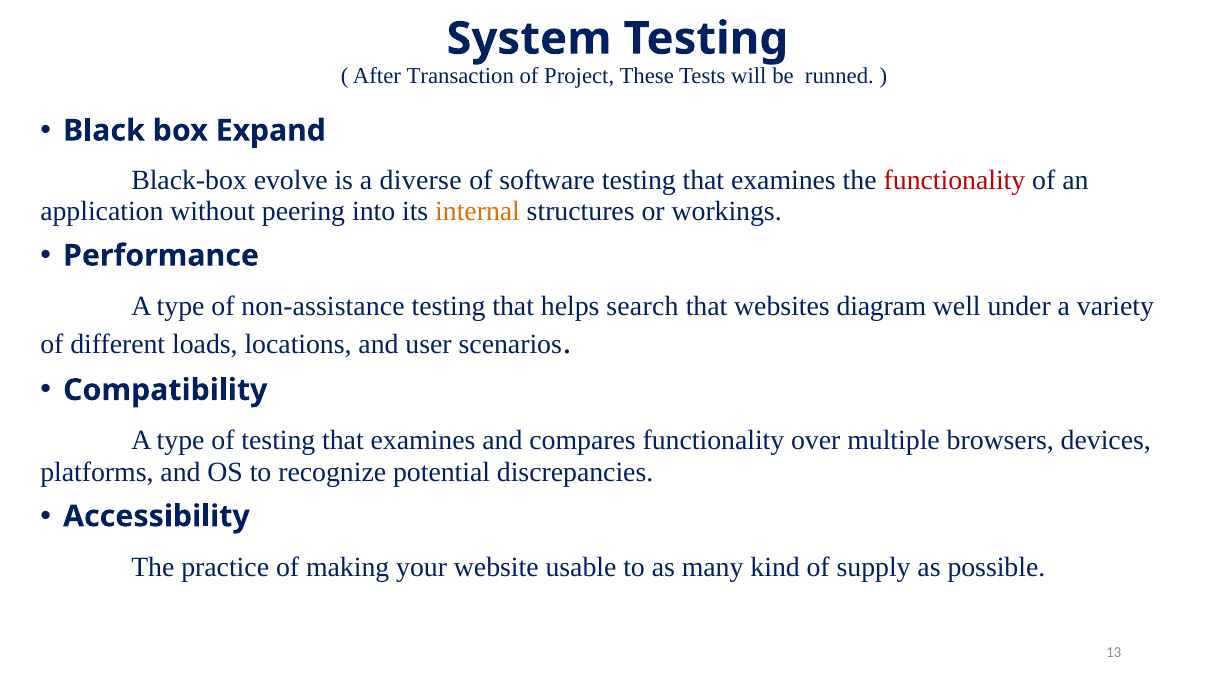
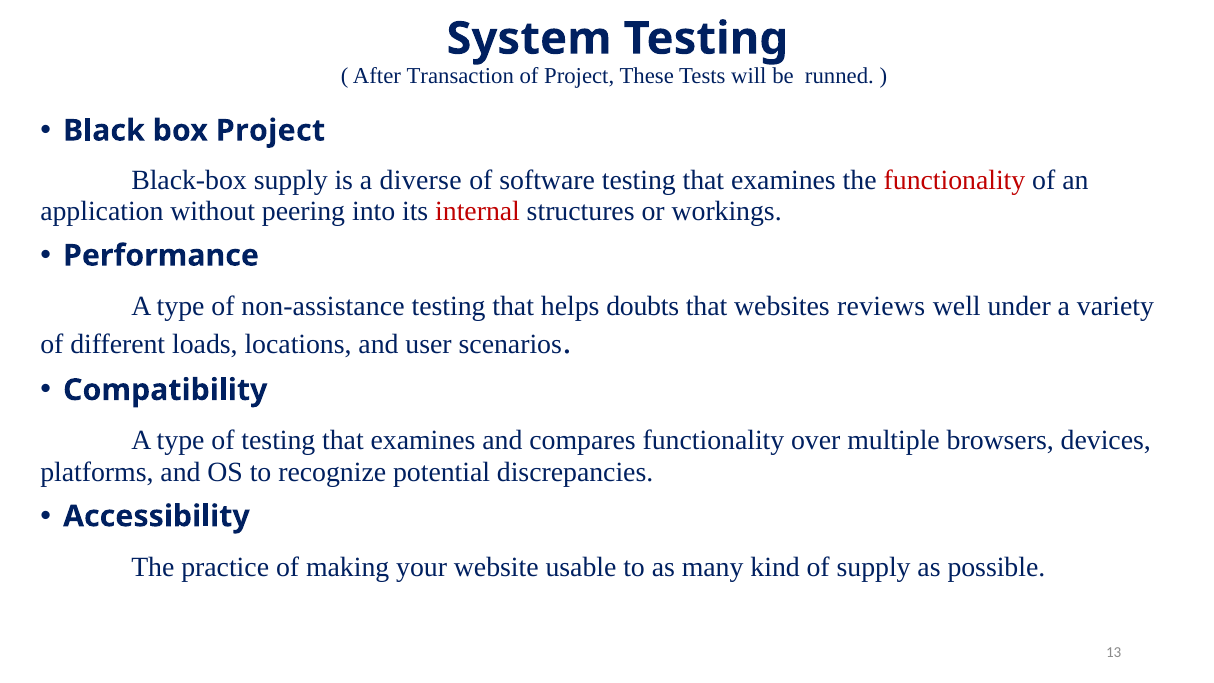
box Expand: Expand -> Project (271, 131)
Black-box evolve: evolve -> supply (291, 180)
internal colour: orange -> red (478, 211)
search: search -> doubts (643, 306)
diagram: diagram -> reviews (881, 306)
